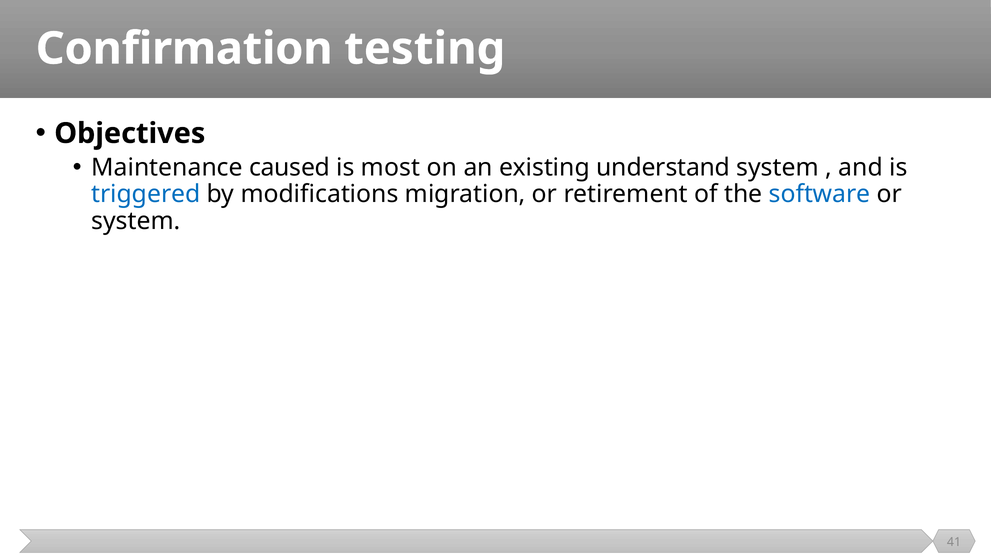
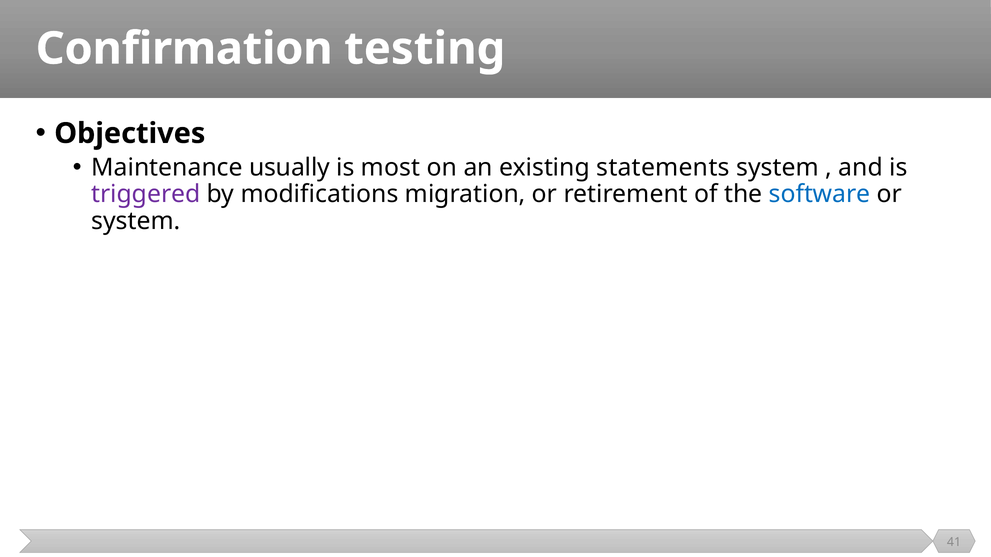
caused: caused -> usually (290, 168)
understand: understand -> statements (663, 168)
triggered colour: blue -> purple (146, 194)
